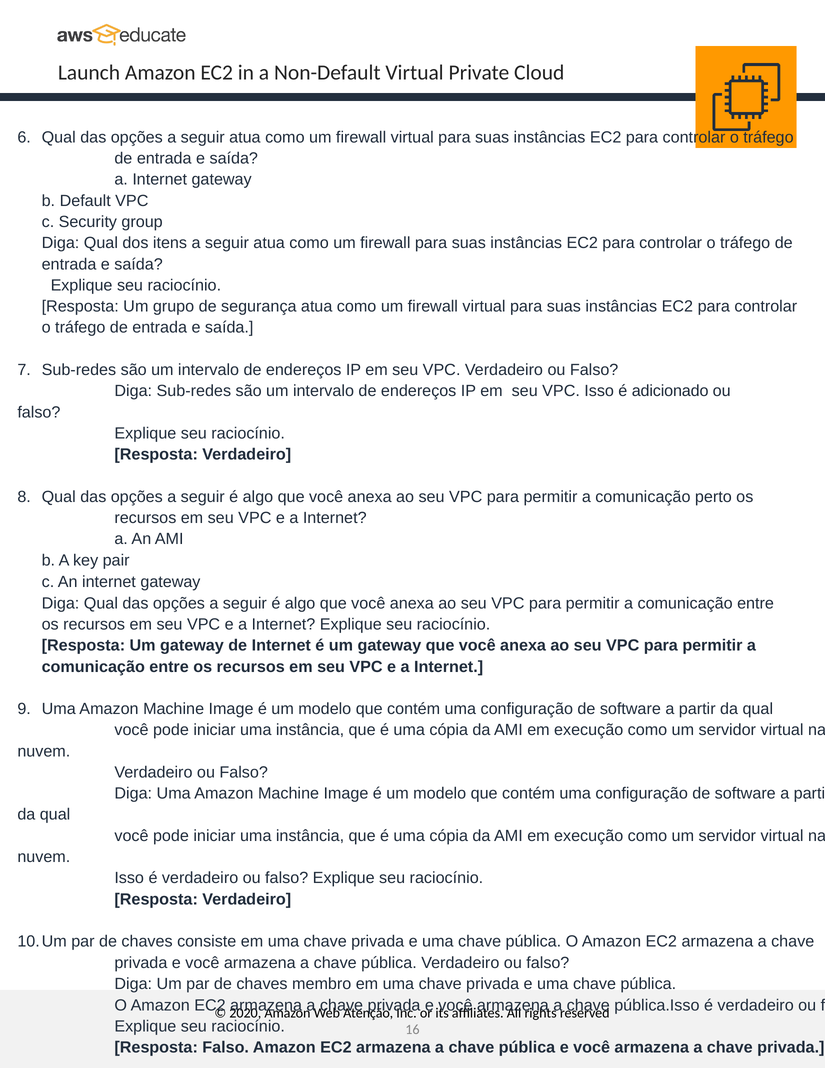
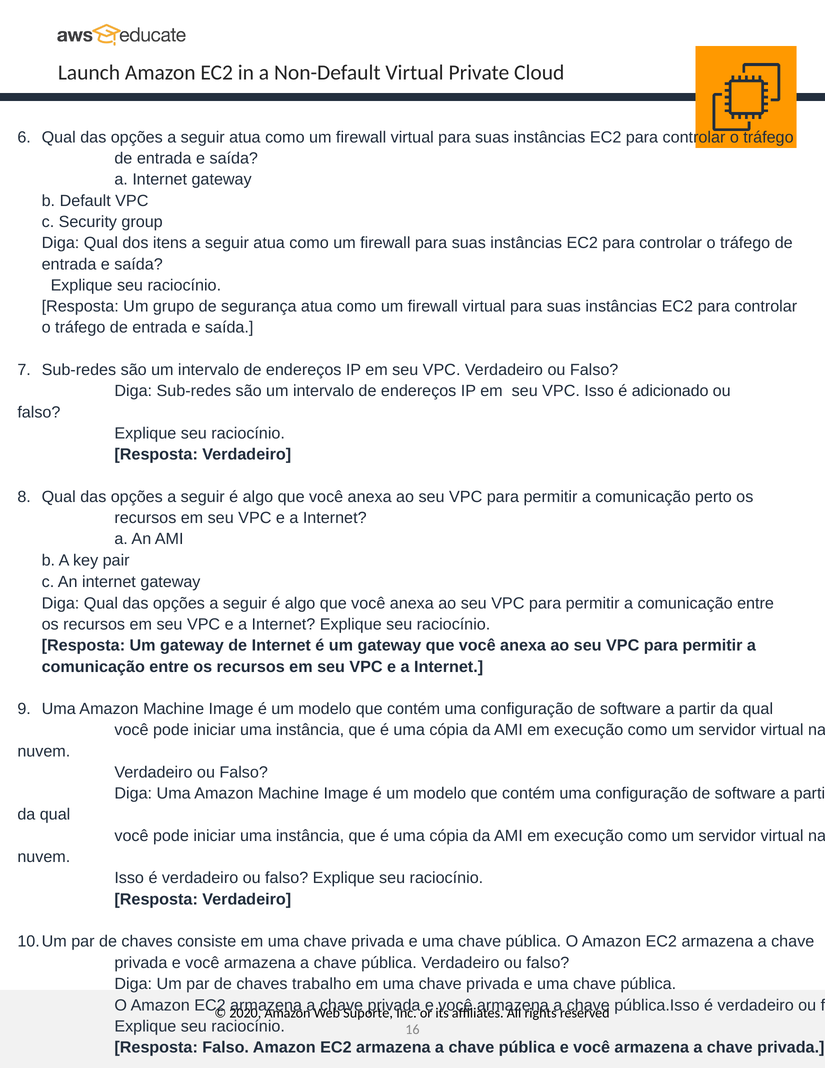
membro: membro -> trabalho (322, 984)
Atenção: Atenção -> Suporte (368, 1013)
